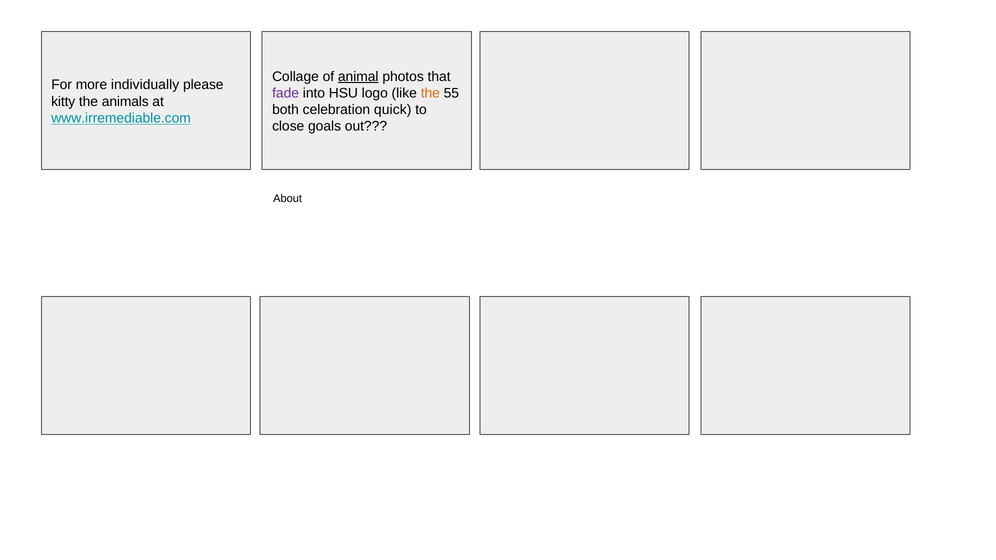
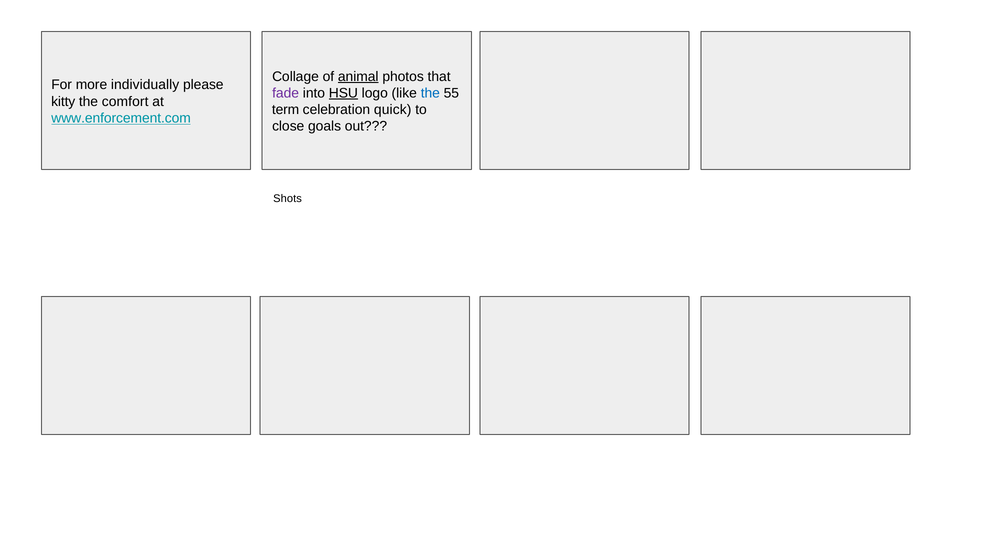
HSU underline: none -> present (343, 93)
the colour: orange -> blue (430, 93)
animals: animals -> comfort (125, 102)
both: both -> term (286, 110)
www.irremediable.com: www.irremediable.com -> www.enforcement.com (121, 118)
About: About -> Shots (288, 199)
